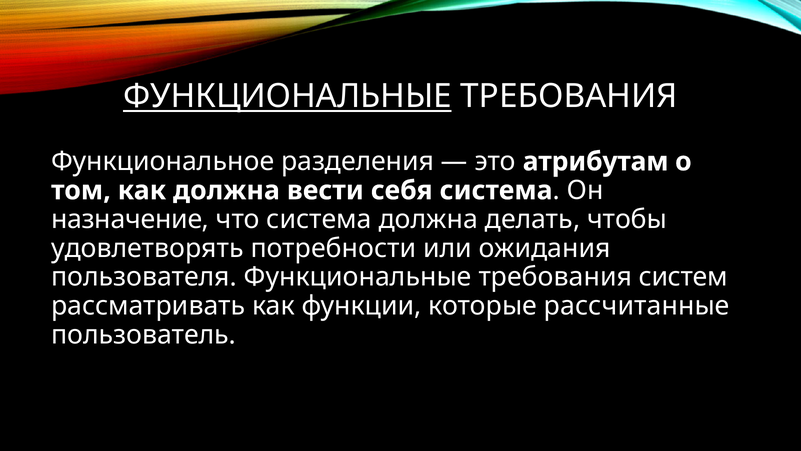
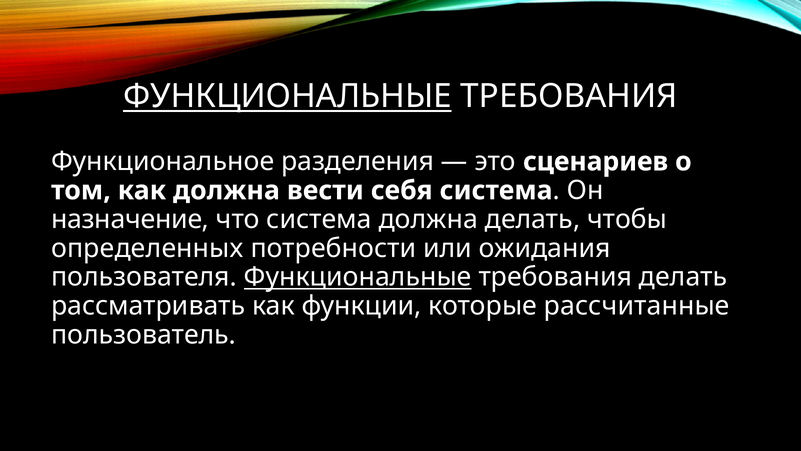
атрибутам: атрибутам -> сценариев (596, 161)
удовлетворять: удовлетворять -> определенных (147, 248)
Функциональные underline: none -> present (358, 277)
требования систем: систем -> делать (683, 277)
